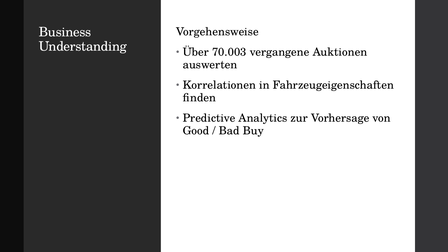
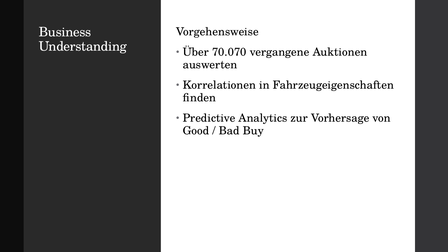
70.003: 70.003 -> 70.070 (229, 52)
